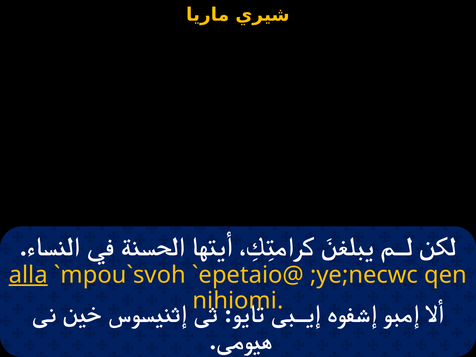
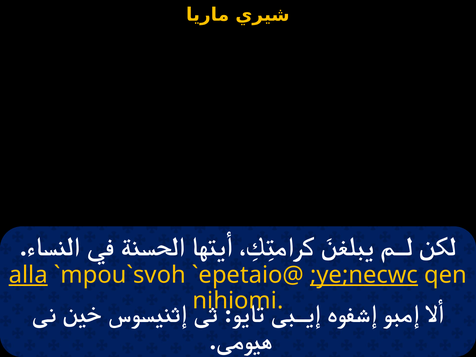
;ye;necwc underline: none -> present (364, 275)
